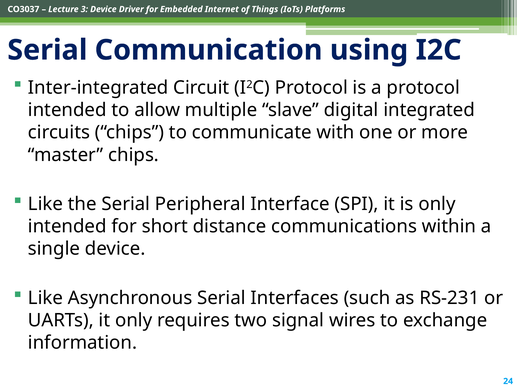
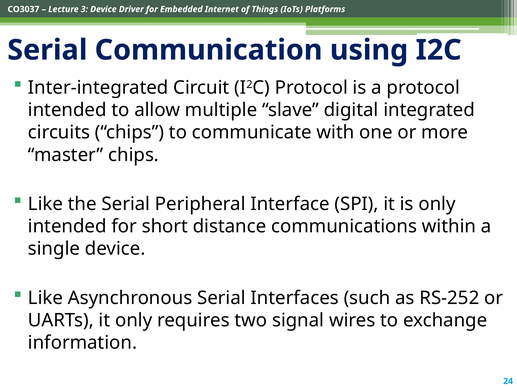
RS-231: RS-231 -> RS-252 (449, 298)
